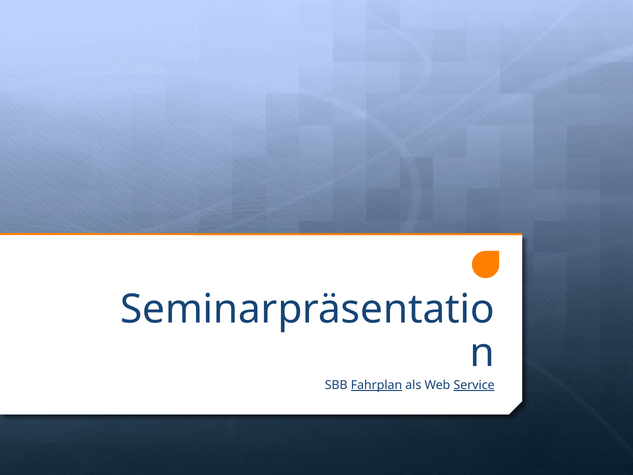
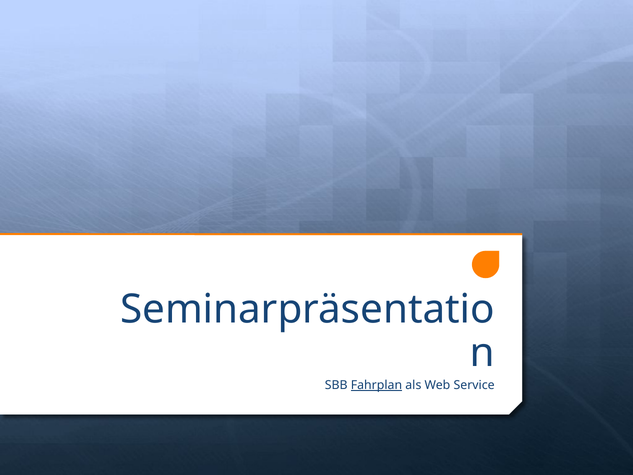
Service underline: present -> none (474, 385)
